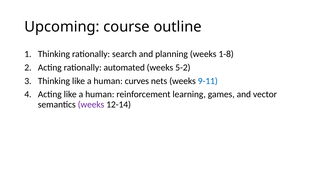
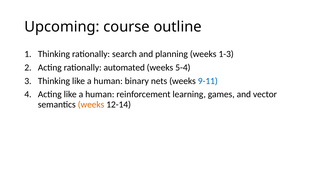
1-8: 1-8 -> 1-3 (226, 54)
5-2: 5-2 -> 5-4 (183, 68)
curves: curves -> binary (137, 81)
weeks colour: purple -> orange (91, 104)
